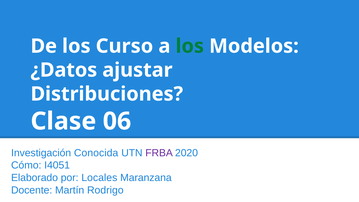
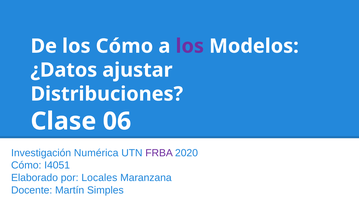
los Curso: Curso -> Cómo (124, 46)
los colour: green -> purple (190, 46)
Conocida: Conocida -> Numérica (96, 153)
Rodrigo: Rodrigo -> Simples (105, 190)
